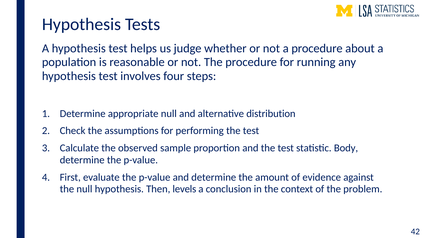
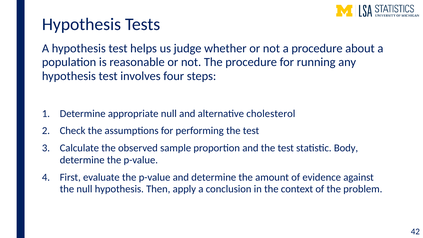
distribution: distribution -> cholesterol (271, 114)
levels: levels -> apply (184, 189)
